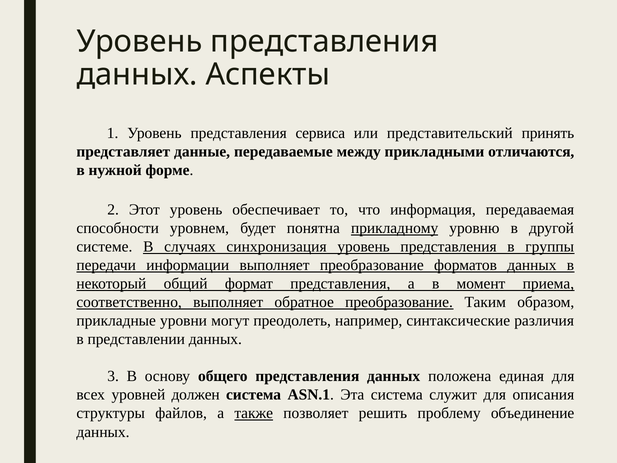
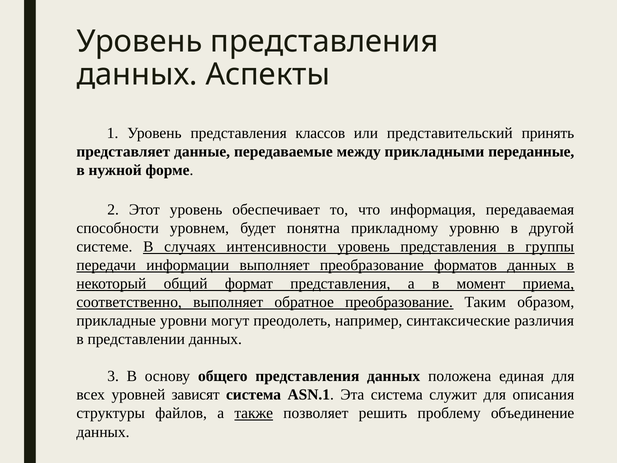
сервиса: сервиса -> классов (320, 133)
отличаются: отличаются -> переданные (531, 151)
прикладному underline: present -> none (395, 228)
синхронизация: синхронизация -> интенсивности (277, 247)
должен: должен -> зависят (196, 395)
